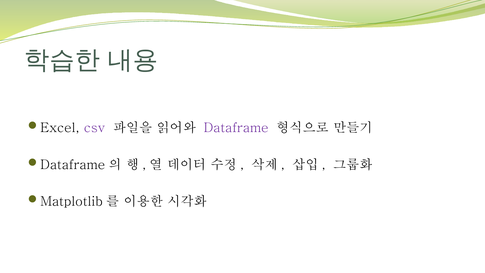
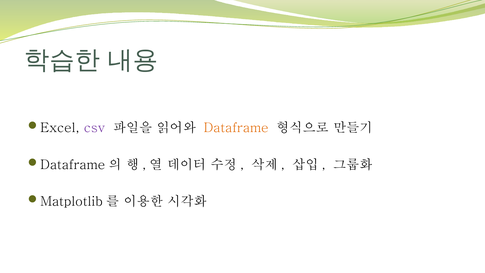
Dataframe colour: purple -> orange (236, 128)
